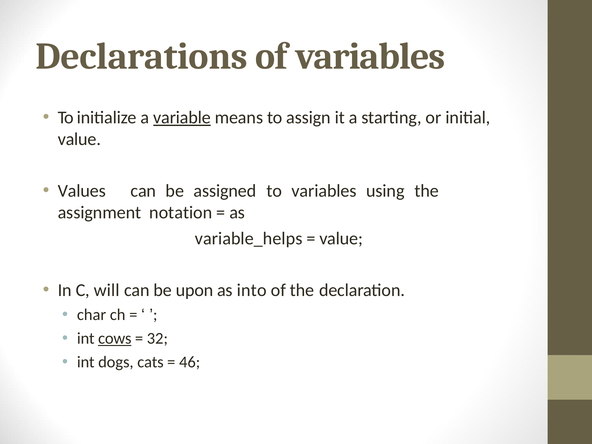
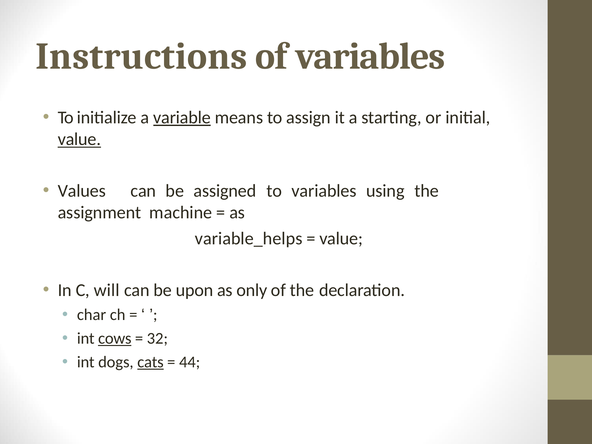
Declarations: Declarations -> Instructions (141, 56)
value underline: none -> present (79, 139)
notation: notation -> machine (181, 213)
into: into -> only (252, 290)
cats underline: none -> present (150, 362)
46: 46 -> 44 (190, 362)
